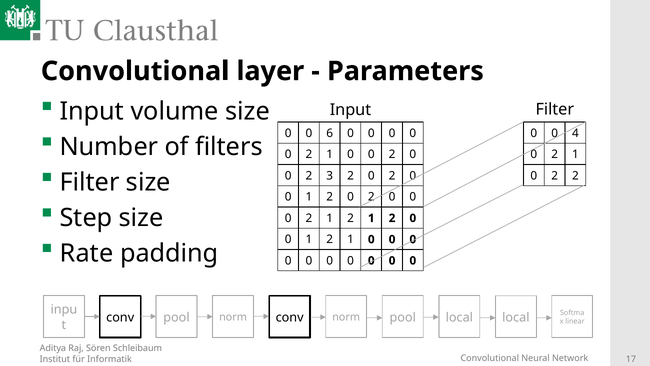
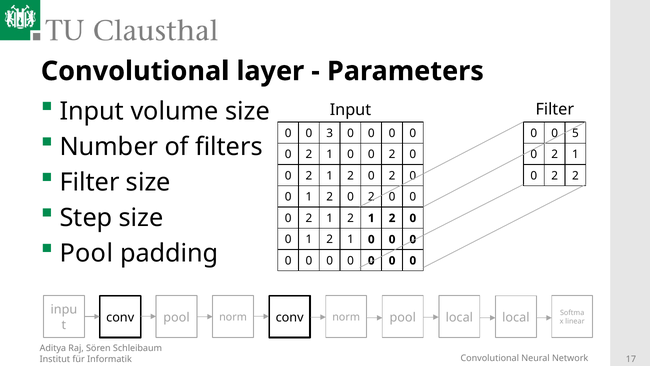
6: 6 -> 3 (330, 133)
4: 4 -> 5 (575, 133)
3: 3 -> 1 (330, 176)
Rate: Rate -> Pool (86, 253)
